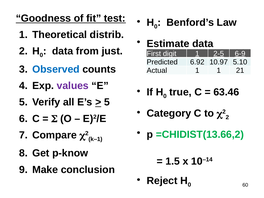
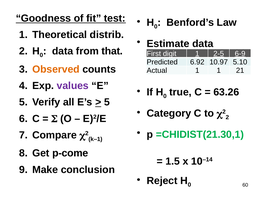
just: just -> that (112, 51)
Observed colour: blue -> orange (56, 69)
63.46: 63.46 -> 63.26 (226, 92)
=CHIDIST(13.66,2: =CHIDIST(13.66,2 -> =CHIDIST(21.30,1 (200, 135)
p-know: p-know -> p-come (70, 153)
